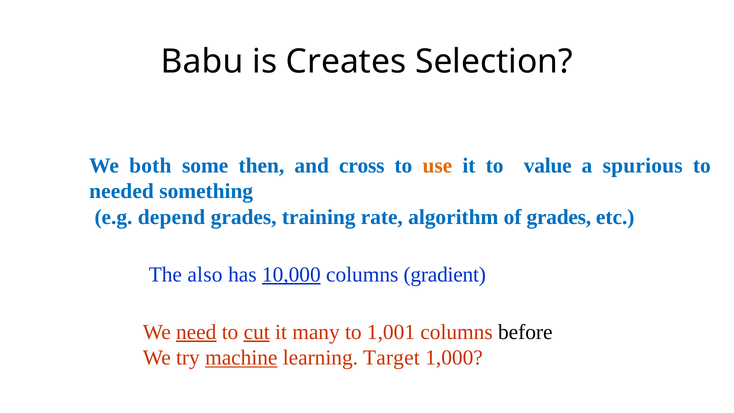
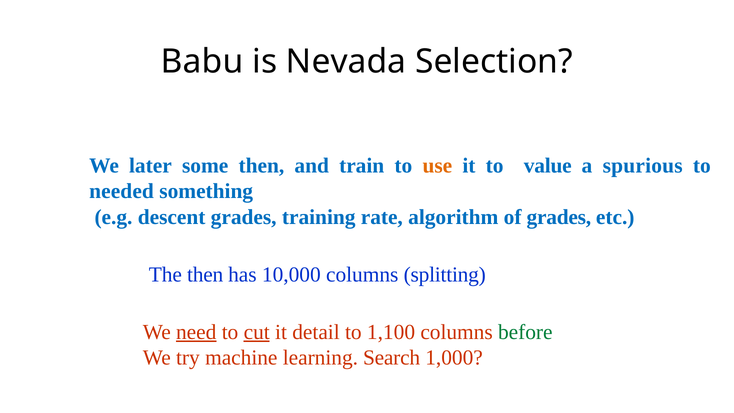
Creates: Creates -> Nevada (346, 62)
both: both -> later (150, 166)
cross: cross -> train (362, 166)
depend: depend -> descent (172, 217)
The also: also -> then (205, 274)
10,000 underline: present -> none (291, 274)
gradient: gradient -> splitting (445, 274)
many: many -> detail (316, 332)
1,001: 1,001 -> 1,100 (391, 332)
before colour: black -> green (525, 332)
machine underline: present -> none (241, 358)
Target: Target -> Search (392, 358)
